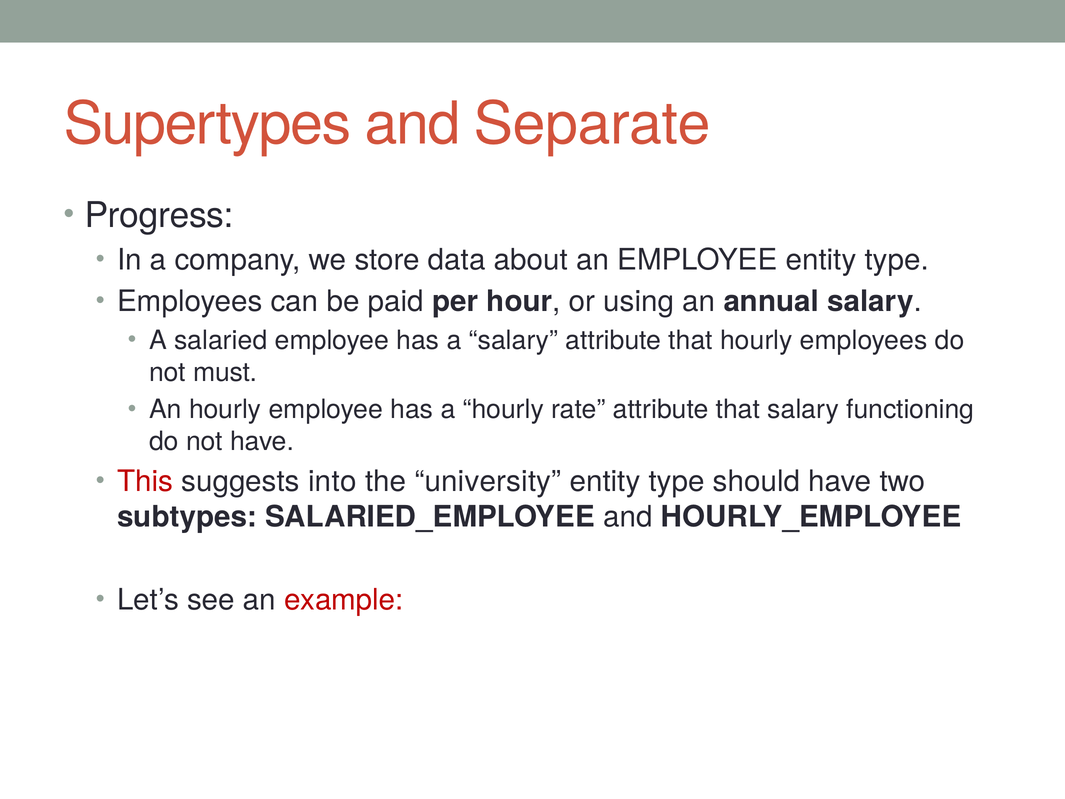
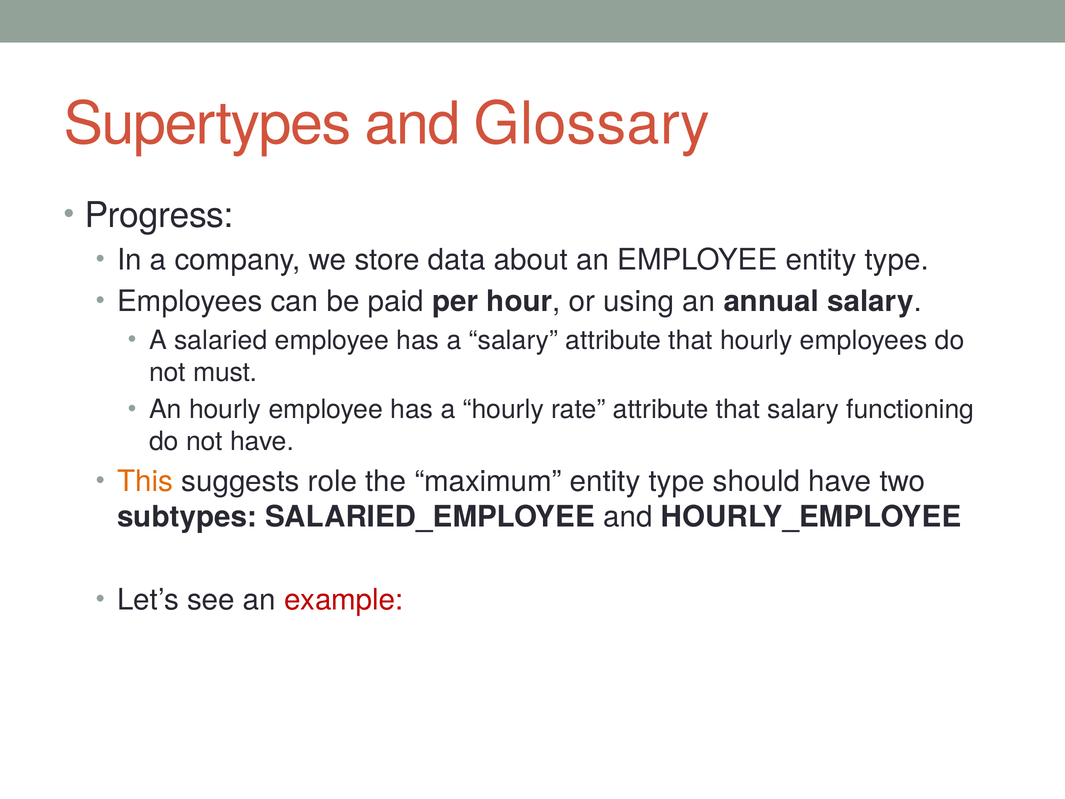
Separate: Separate -> Glossary (592, 124)
This colour: red -> orange (145, 481)
into: into -> role (333, 481)
university: university -> maximum (488, 481)
